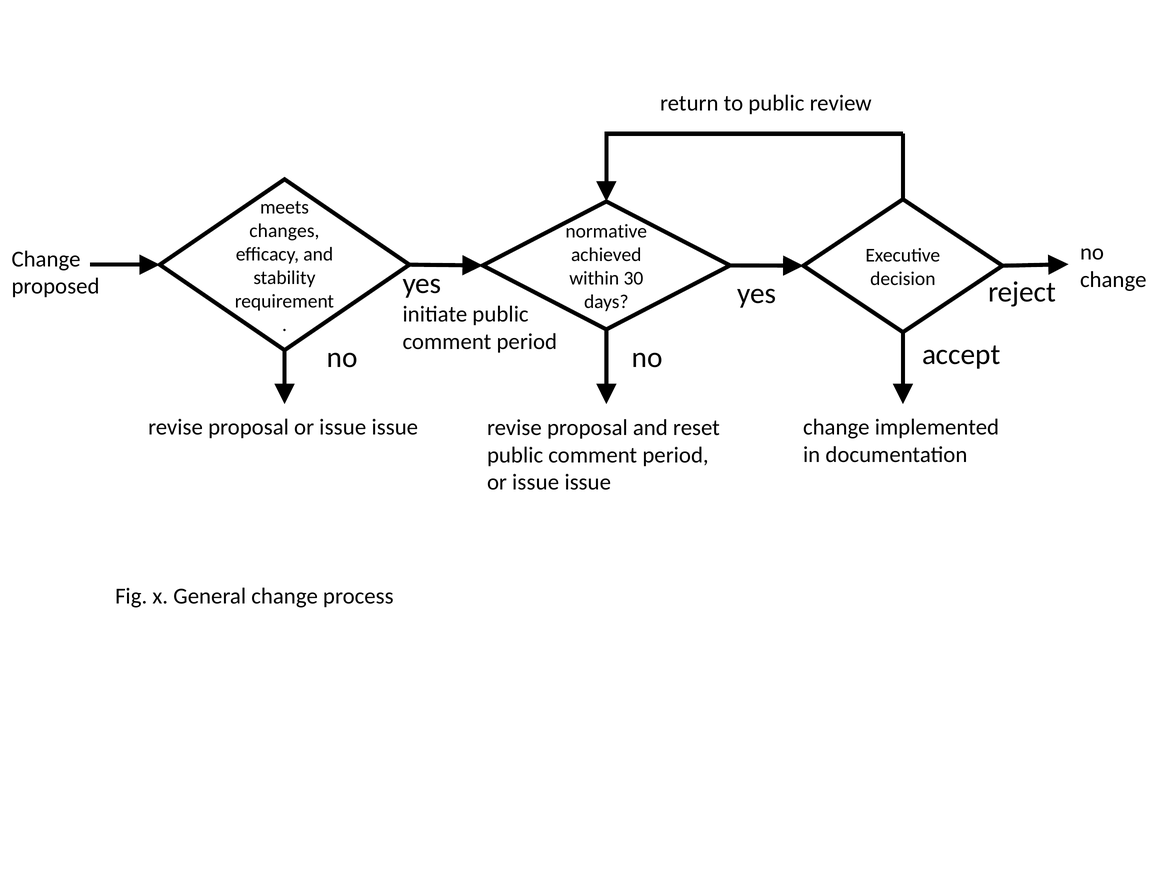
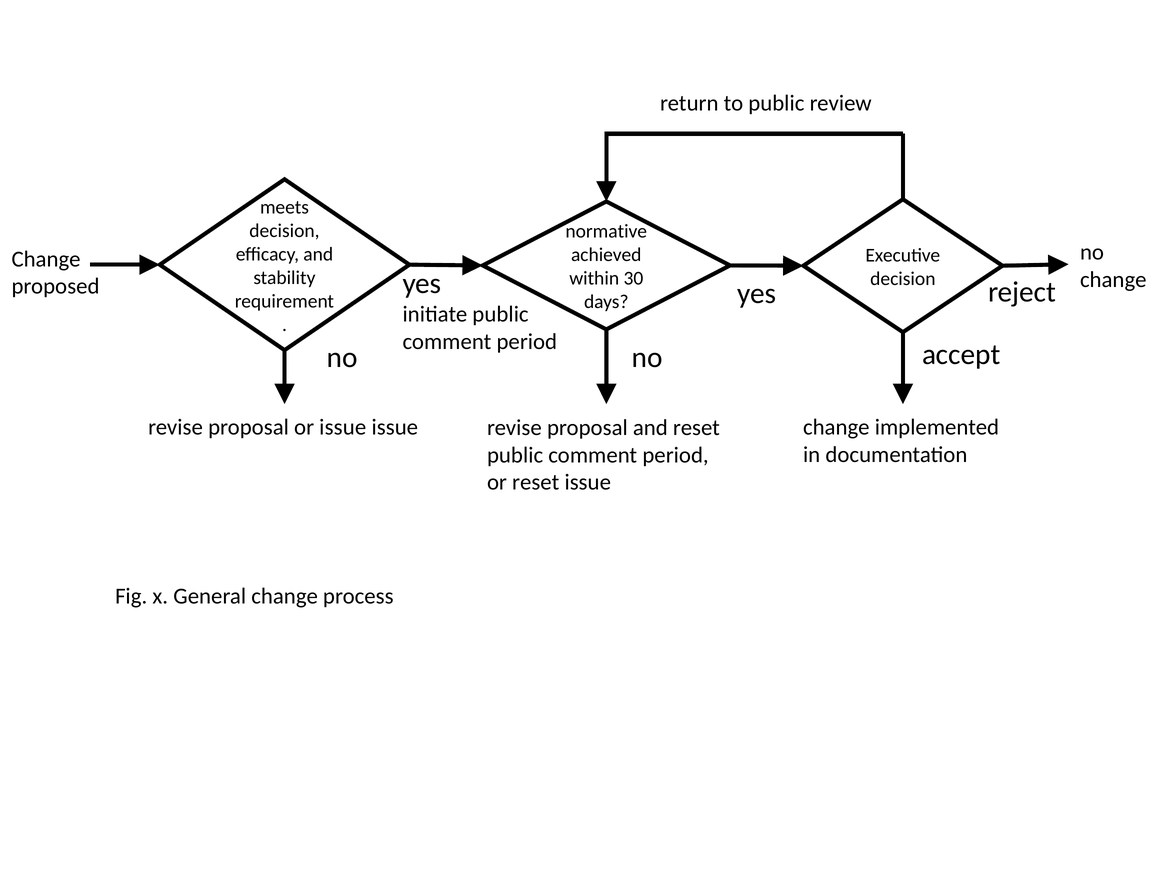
changes: changes -> decision (284, 231)
issue: issue -> reset (536, 482)
